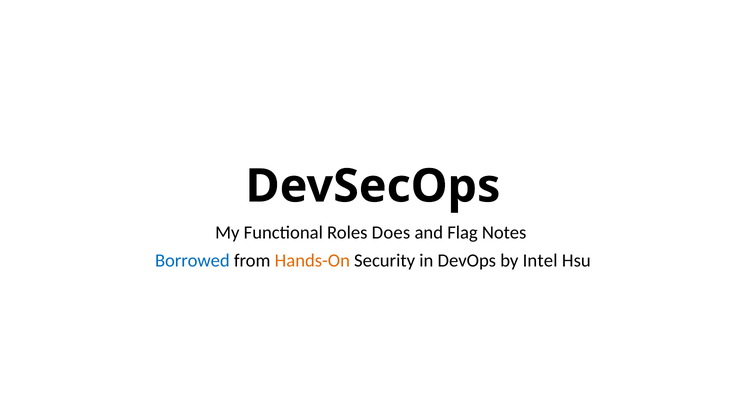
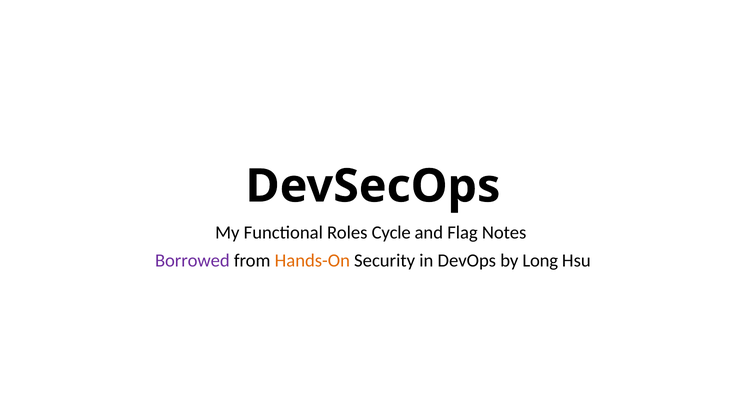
Does: Does -> Cycle (391, 233)
Borrowed colour: blue -> purple (192, 261)
Intel: Intel -> Long (540, 261)
